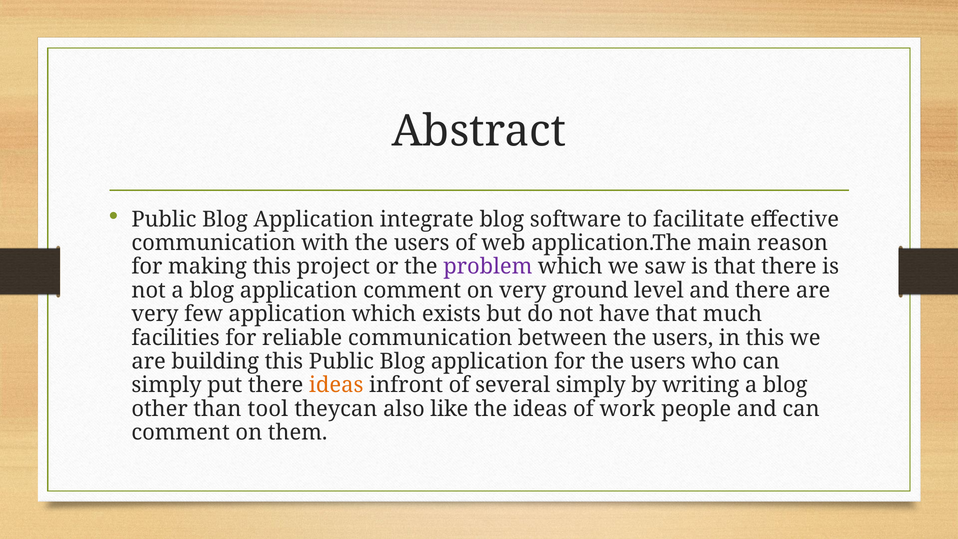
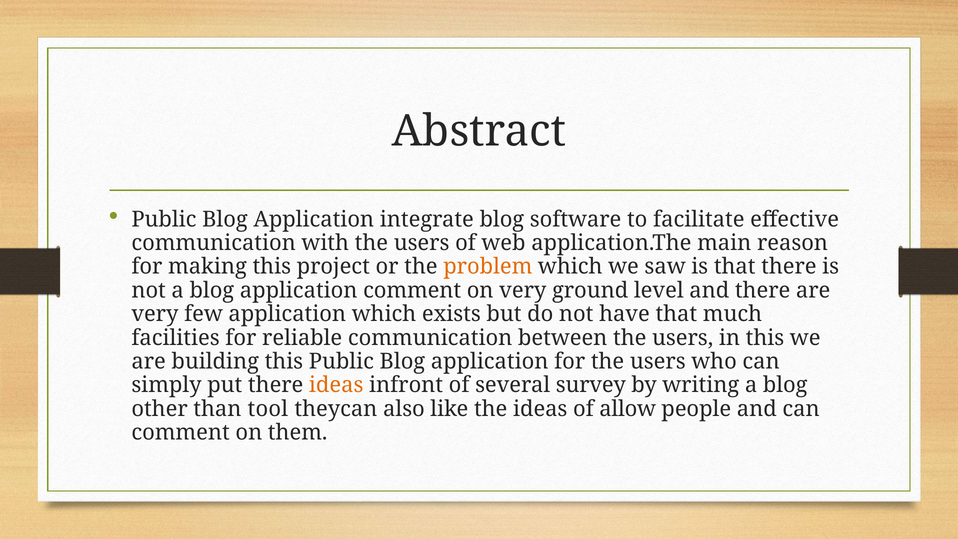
problem colour: purple -> orange (488, 267)
several simply: simply -> survey (591, 385)
work: work -> allow (628, 409)
